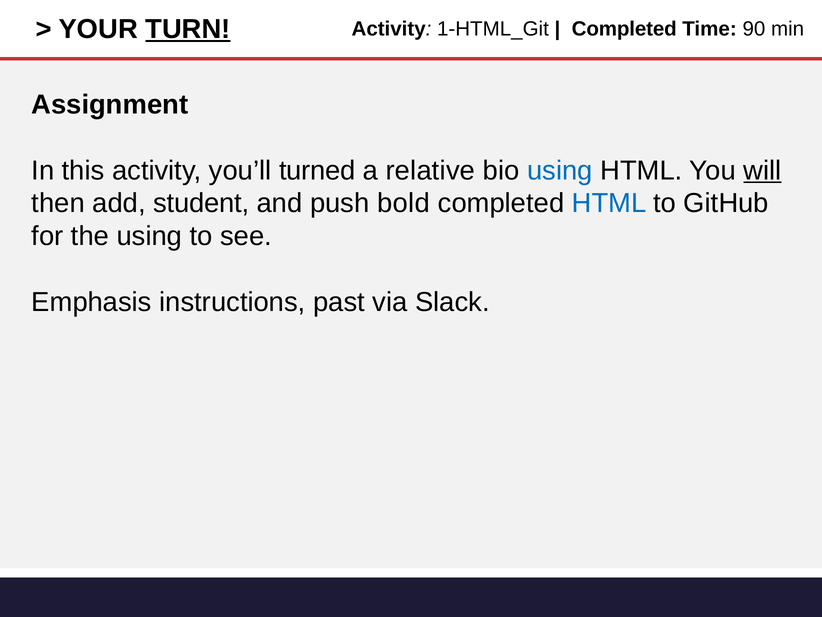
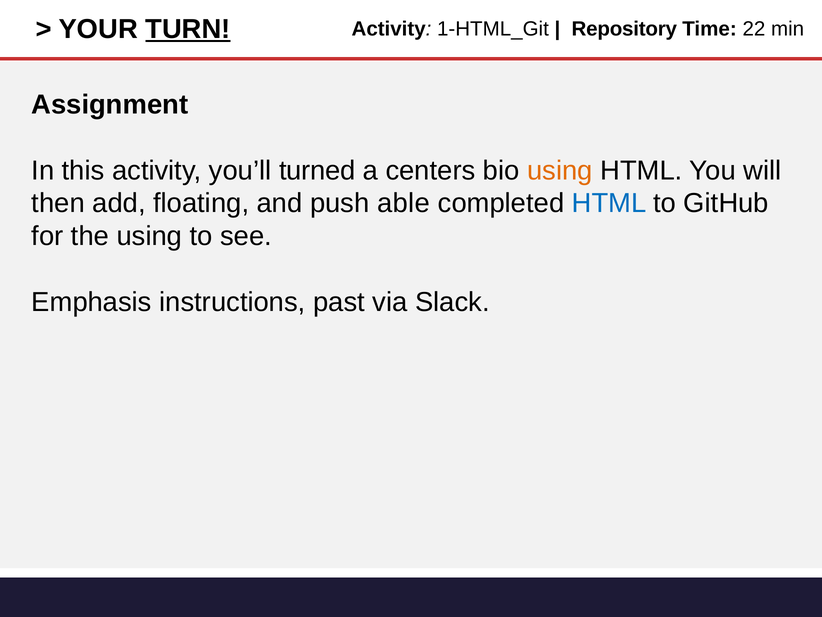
Completed: Completed -> Repository (624, 29)
90: 90 -> 22 (754, 29)
relative: relative -> centers (430, 170)
using colour: blue -> orange (560, 170)
will underline: present -> none (762, 170)
student: student -> floating (201, 203)
bold: bold -> able (404, 203)
